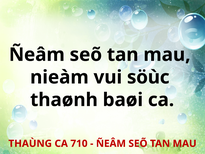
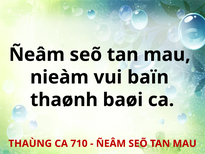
söùc: söùc -> baïn (148, 77)
